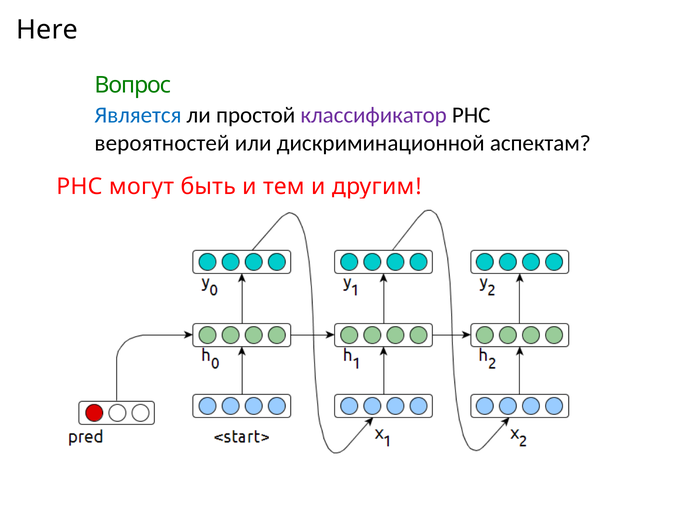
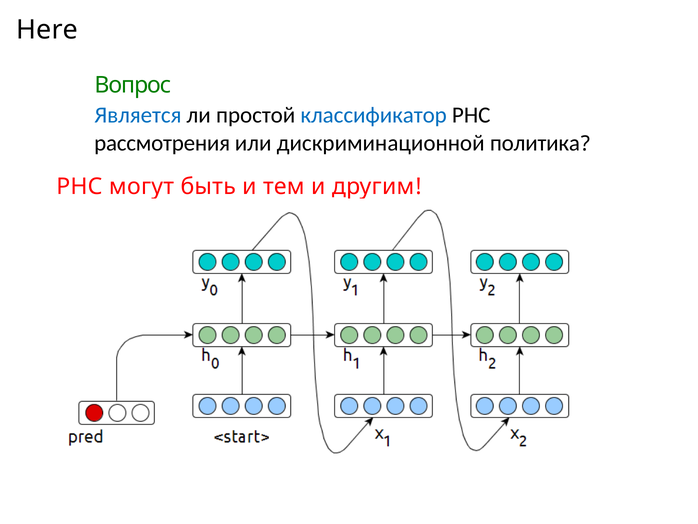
классификатор colour: purple -> blue (374, 115)
вероятностей: вероятностей -> рассмотрения (162, 143)
аспектам: аспектам -> политика (535, 143)
